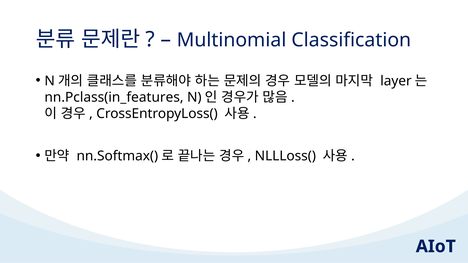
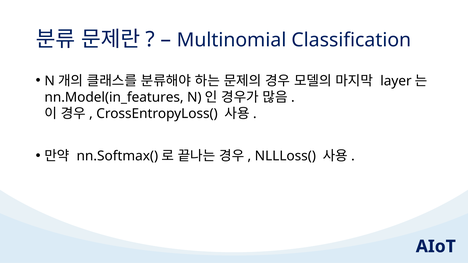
nn.Pclass(in_features: nn.Pclass(in_features -> nn.Model(in_features (114, 97)
